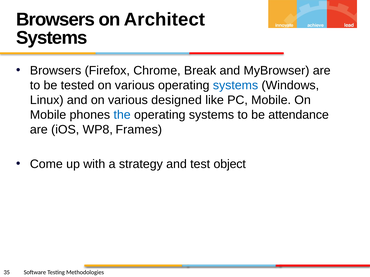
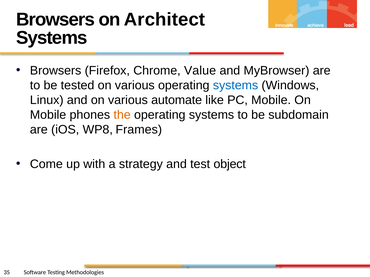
Break: Break -> Value (200, 71)
designed: designed -> automate (177, 100)
the colour: blue -> orange (122, 115)
attendance: attendance -> subdomain (299, 115)
